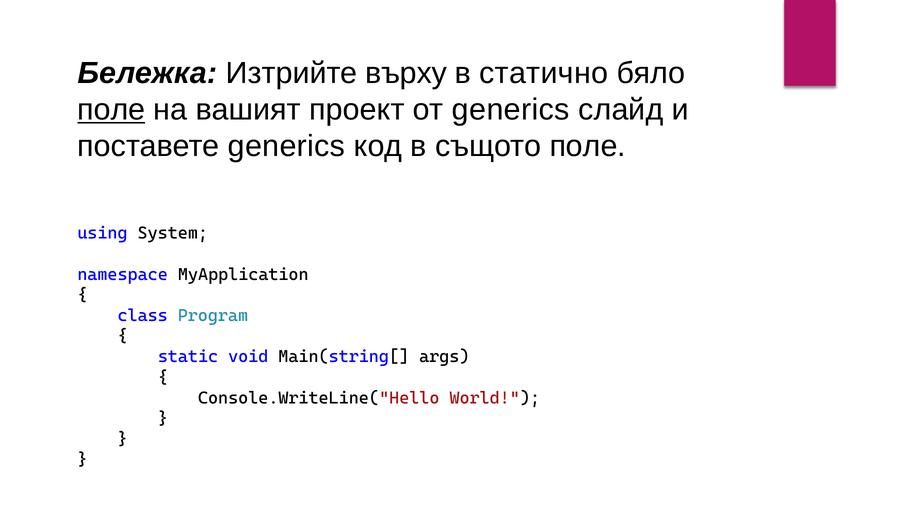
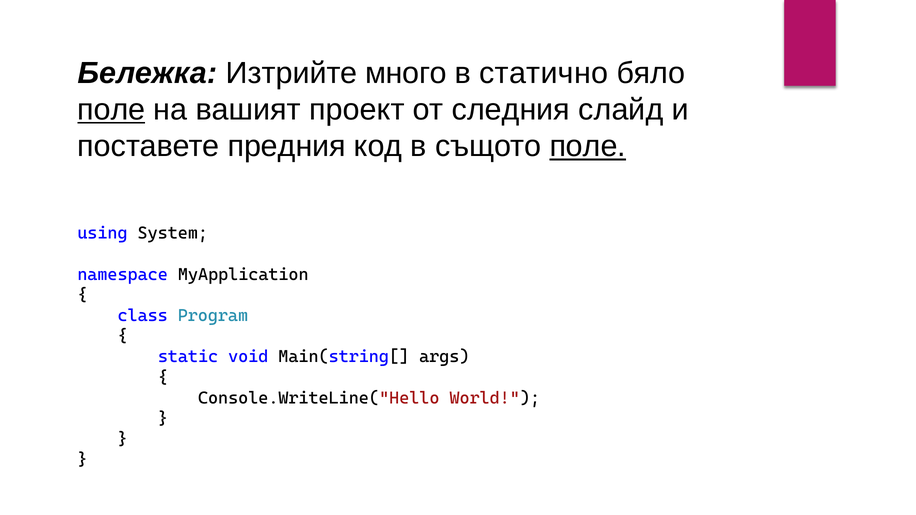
върху: върху -> много (406, 73)
от generics: generics -> следния (511, 110)
поставете generics: generics -> предния (287, 146)
поле underline: none -> present (588, 146)
